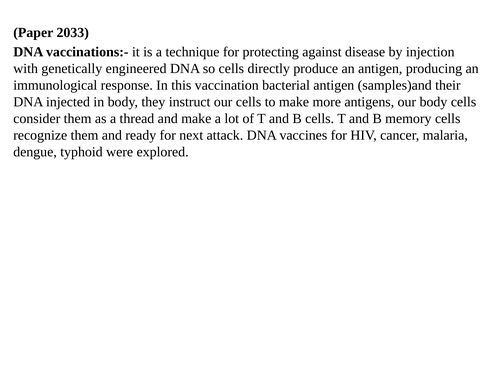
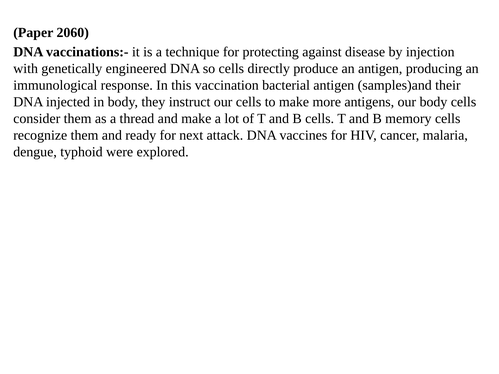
2033: 2033 -> 2060 (73, 33)
